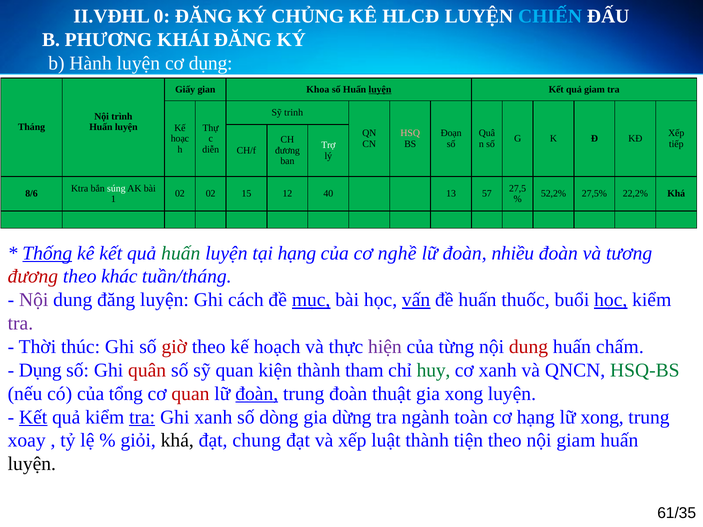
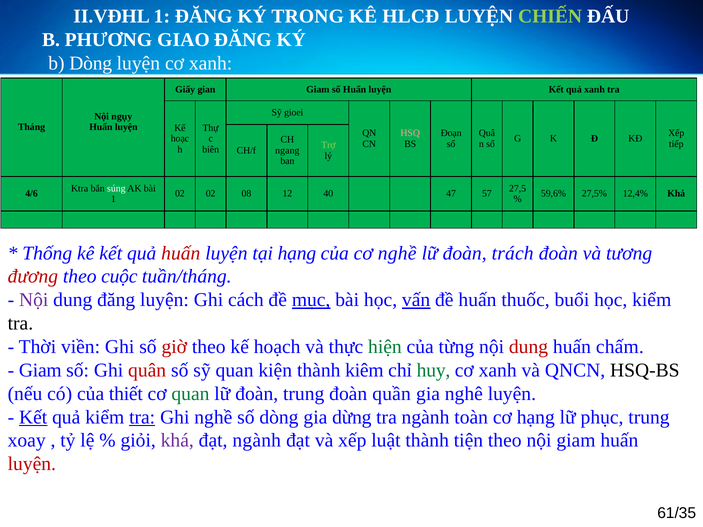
II.VĐHL 0: 0 -> 1 (162, 17)
CHỦNG: CHỦNG -> TRONG (308, 17)
CHIẾN colour: light blue -> light green (550, 17)
KHÁI: KHÁI -> GIAO (183, 40)
b Hành: Hành -> Dòng (91, 63)
luyện cơ dụng: dụng -> xanh (211, 63)
gian Khoa: Khoa -> Giam (318, 89)
luyện underline: present -> none (380, 89)
quả giam: giam -> xanh (595, 89)
trinh: trinh -> gioei (294, 113)
trình: trình -> ngụy (122, 117)
Trợ colour: white -> light green (328, 145)
diễn: diễn -> biên (211, 149)
đương: đương -> ngang (287, 151)
8/6: 8/6 -> 4/6 (31, 194)
15: 15 -> 08 (246, 194)
13: 13 -> 47 (451, 194)
52,2%: 52,2% -> 59,6% (553, 194)
22,2%: 22,2% -> 12,4% (635, 194)
Thống underline: present -> none (47, 253)
huấn colour: green -> red (181, 253)
nhiều: nhiều -> trách (513, 253)
khác: khác -> cuộc (119, 277)
học underline: present -> none (611, 300)
tra colour: purple -> black (20, 324)
thúc: thúc -> viền (81, 347)
hiện colour: purple -> green (385, 347)
Dụng: Dụng -> Giam (40, 370)
tham: tham -> kiêm (364, 370)
HSQ-BS colour: green -> black (645, 370)
tổng: tổng -> thiết (126, 394)
quan colour: red -> green (190, 394)
đoàn underline: present -> none (257, 394)
thuật: thuật -> quần (392, 394)
gia xong: xong -> nghê (464, 394)
Ghi xanh: xanh -> nghề (213, 417)
lữ xong: xong -> phục (602, 417)
khá colour: black -> purple (177, 441)
đạt chung: chung -> ngành (257, 441)
luyện colour: black -> red (32, 464)
